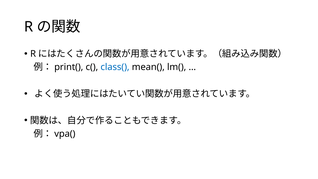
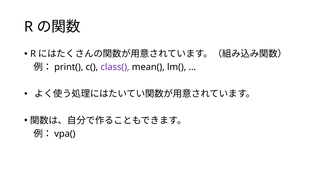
class( colour: blue -> purple (115, 67)
